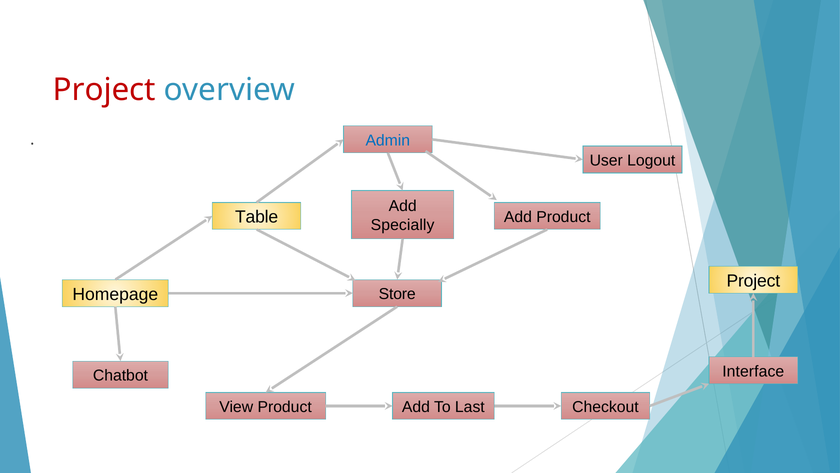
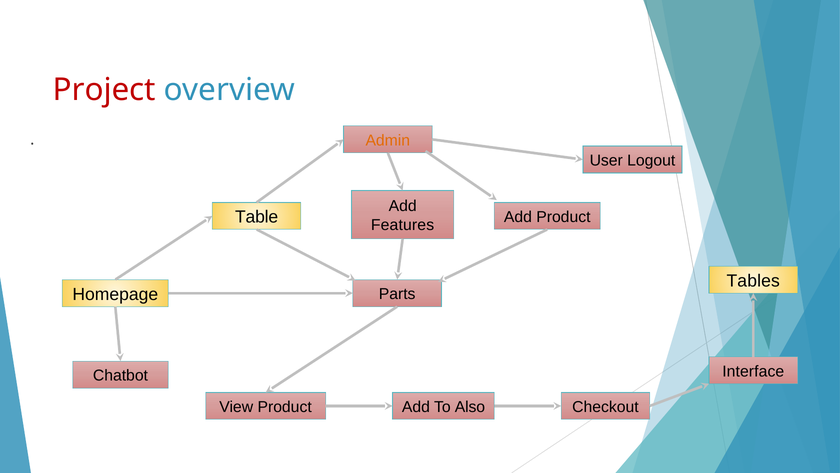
Admin colour: blue -> orange (388, 140)
Specially: Specially -> Features (403, 225)
Project: Project -> Tables (753, 281)
Store: Store -> Parts (397, 294)
Last: Last -> Also (470, 407)
